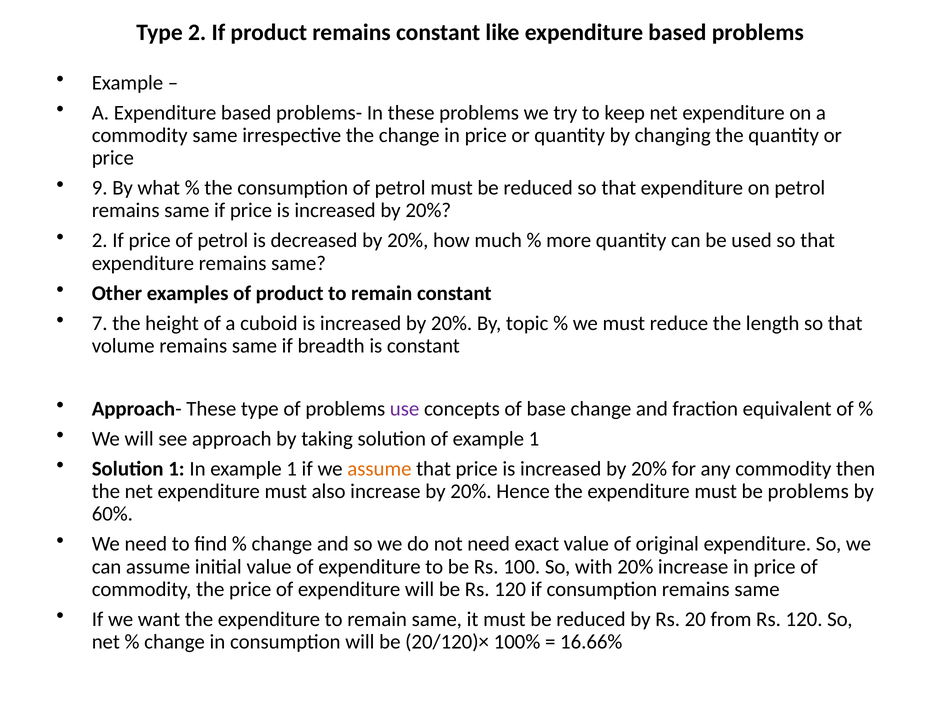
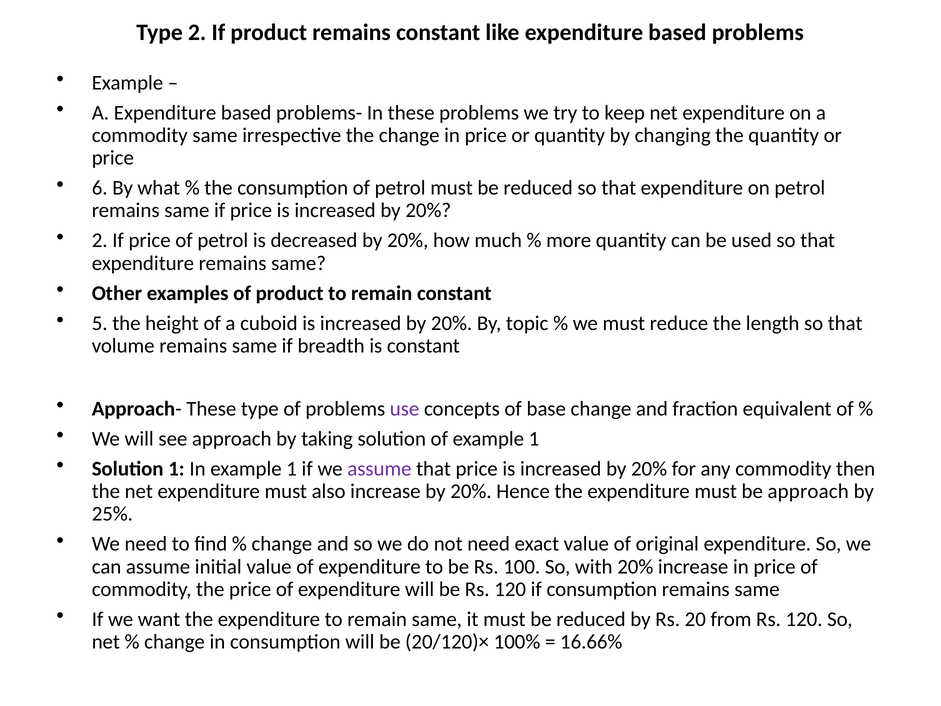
9: 9 -> 6 (100, 188)
7: 7 -> 5 (100, 323)
assume colour: orange -> purple (379, 469)
be problems: problems -> approach (808, 491)
60%: 60% -> 25% (112, 514)
